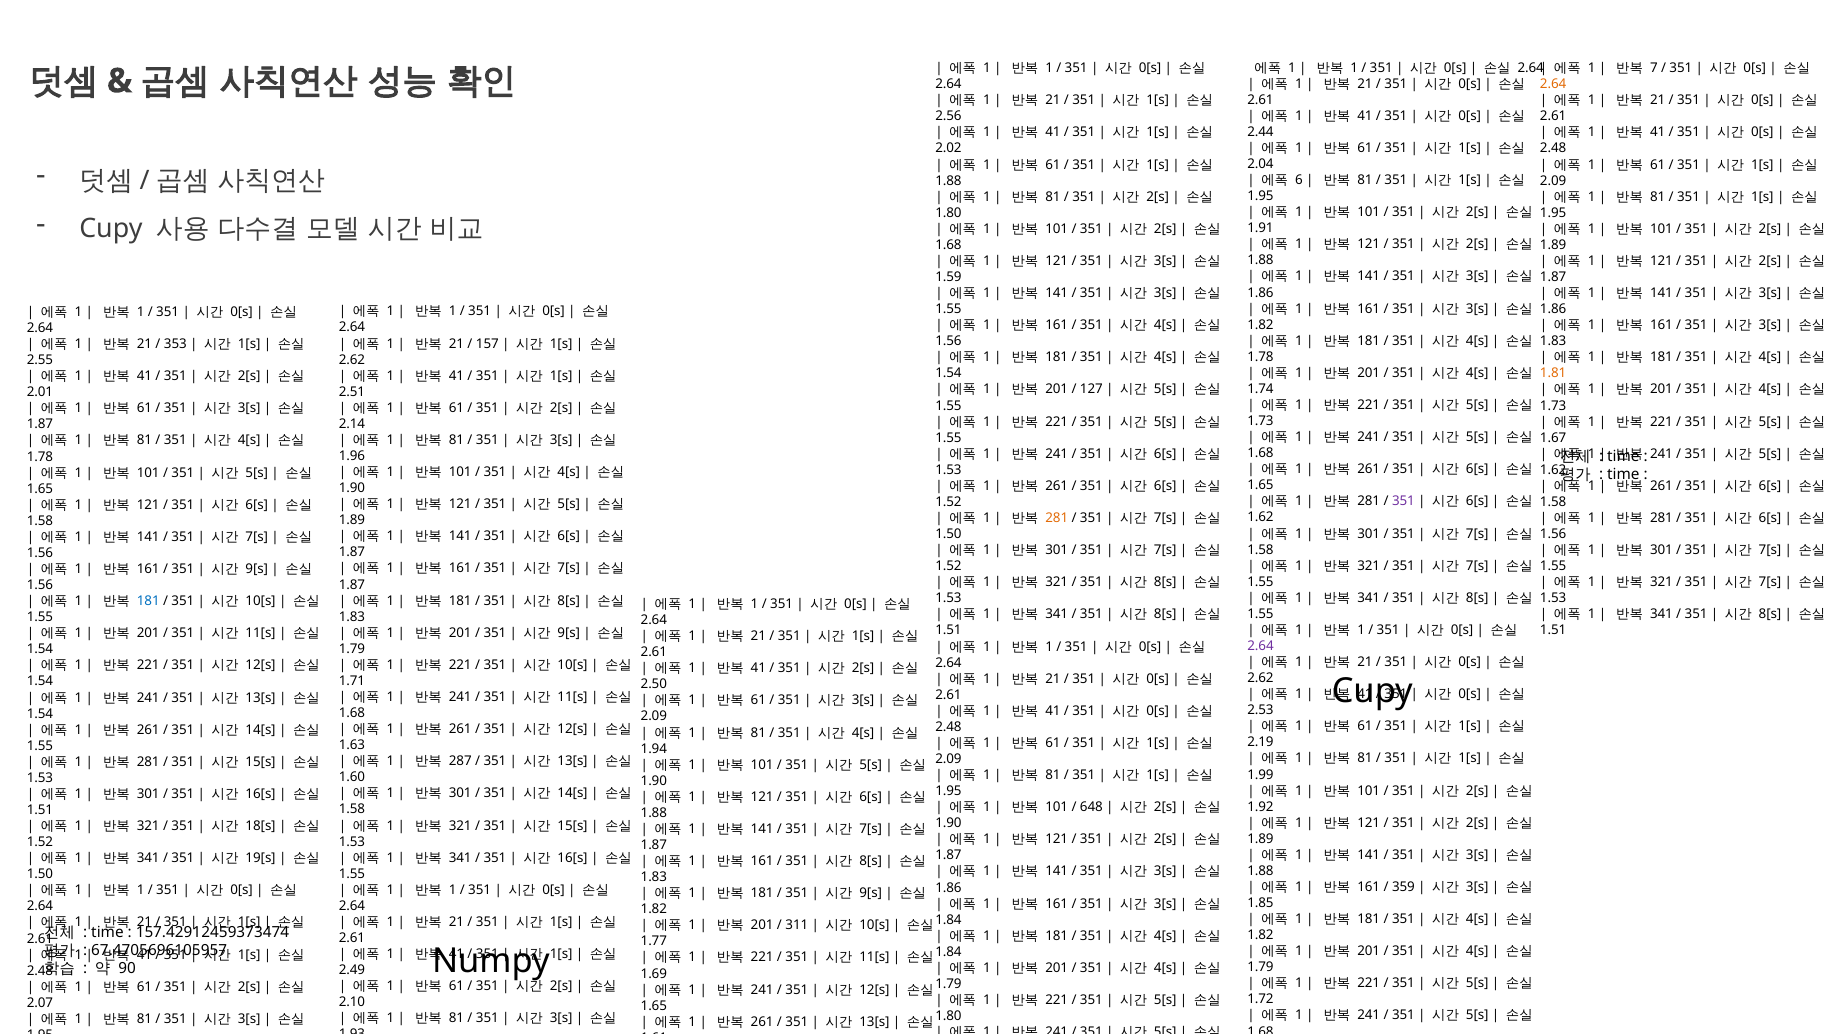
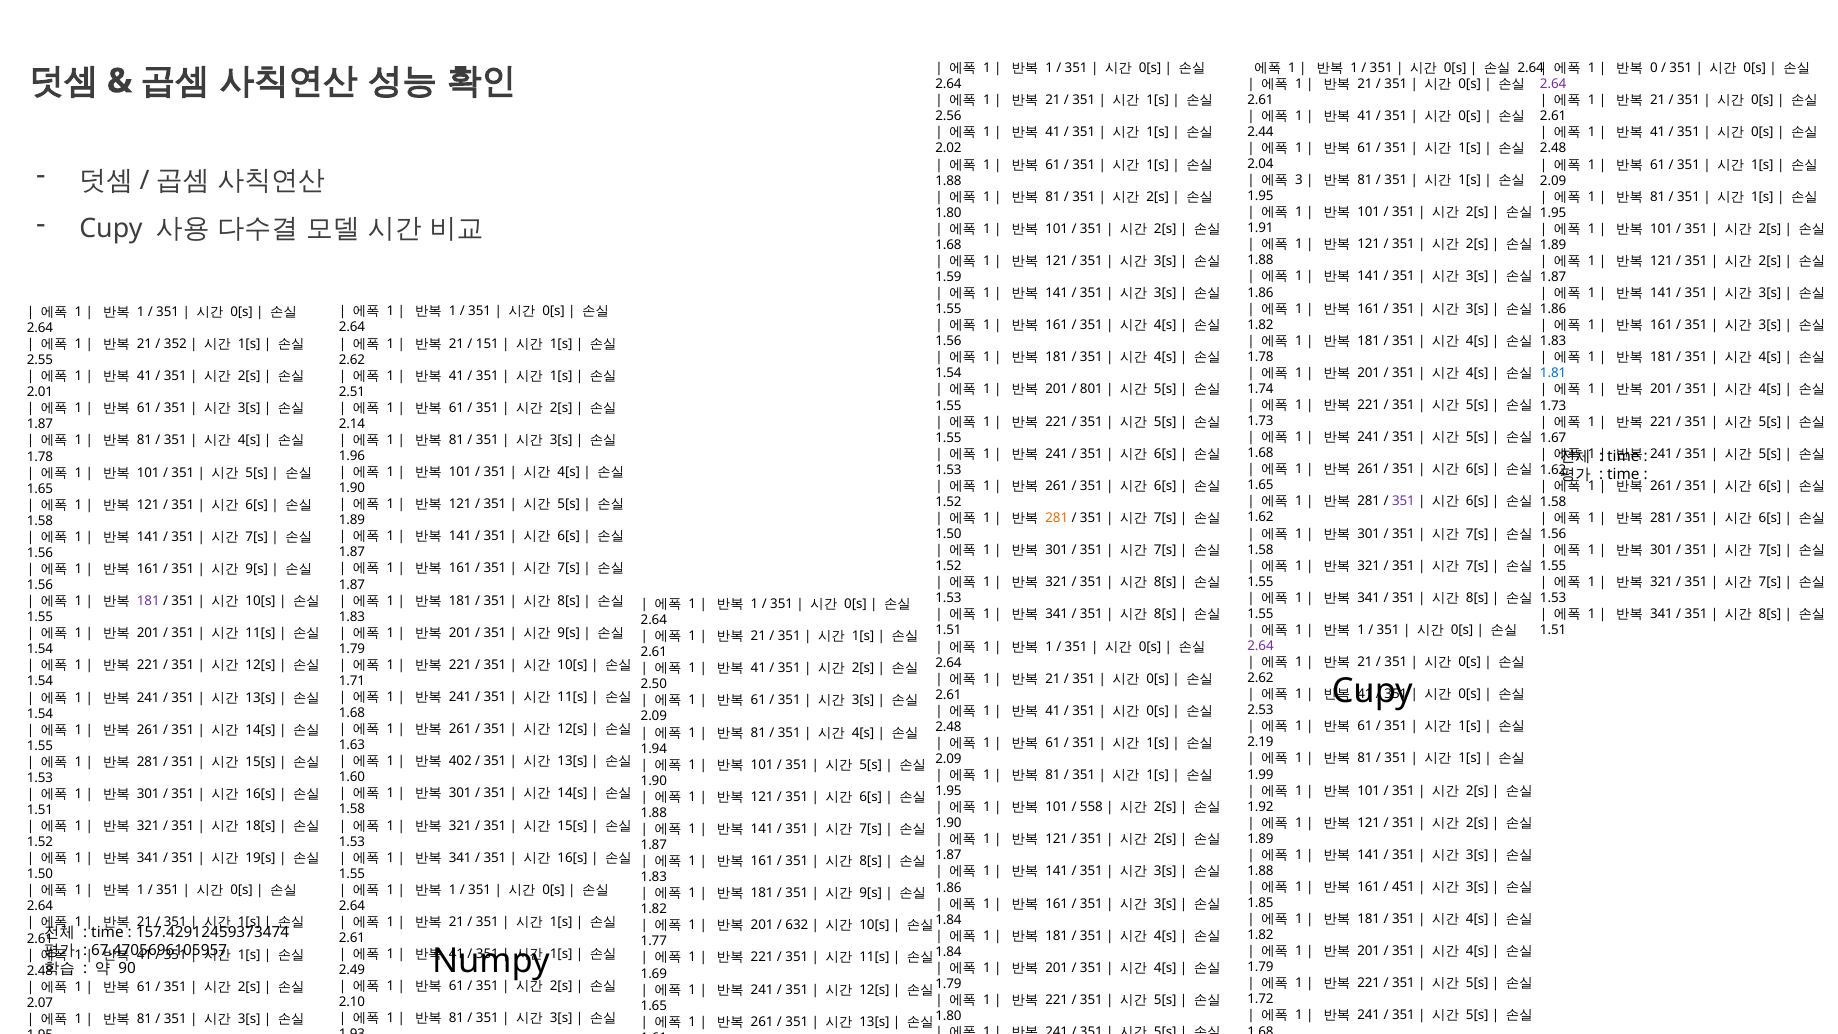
7: 7 -> 0 (1654, 68)
2.64 colour: orange -> purple (1553, 84)
6: 6 -> 3 (1299, 180)
157: 157 -> 151 (487, 344)
353: 353 -> 352 (175, 344)
1.81 colour: orange -> blue (1553, 373)
127: 127 -> 801 (1091, 389)
181 colour: blue -> purple (148, 601)
287: 287 -> 402 (460, 761)
648: 648 -> 558 (1091, 807)
359: 359 -> 451 (1403, 887)
311: 311 -> 632 (797, 925)
